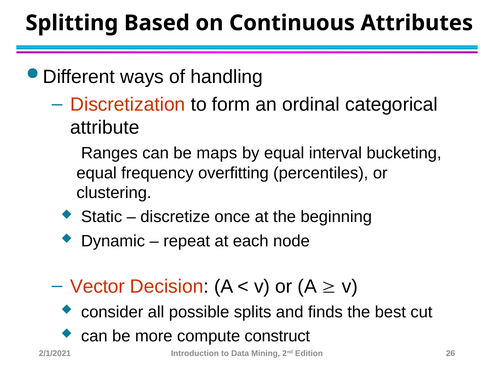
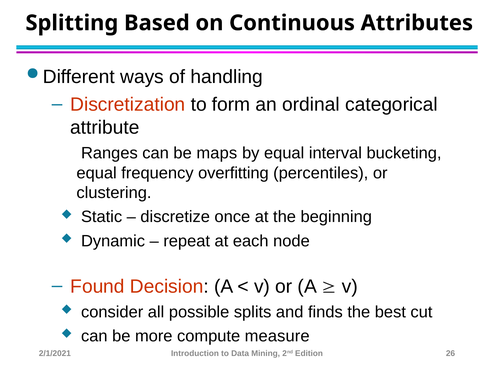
Vector: Vector -> Found (97, 287)
construct: construct -> measure (277, 337)
